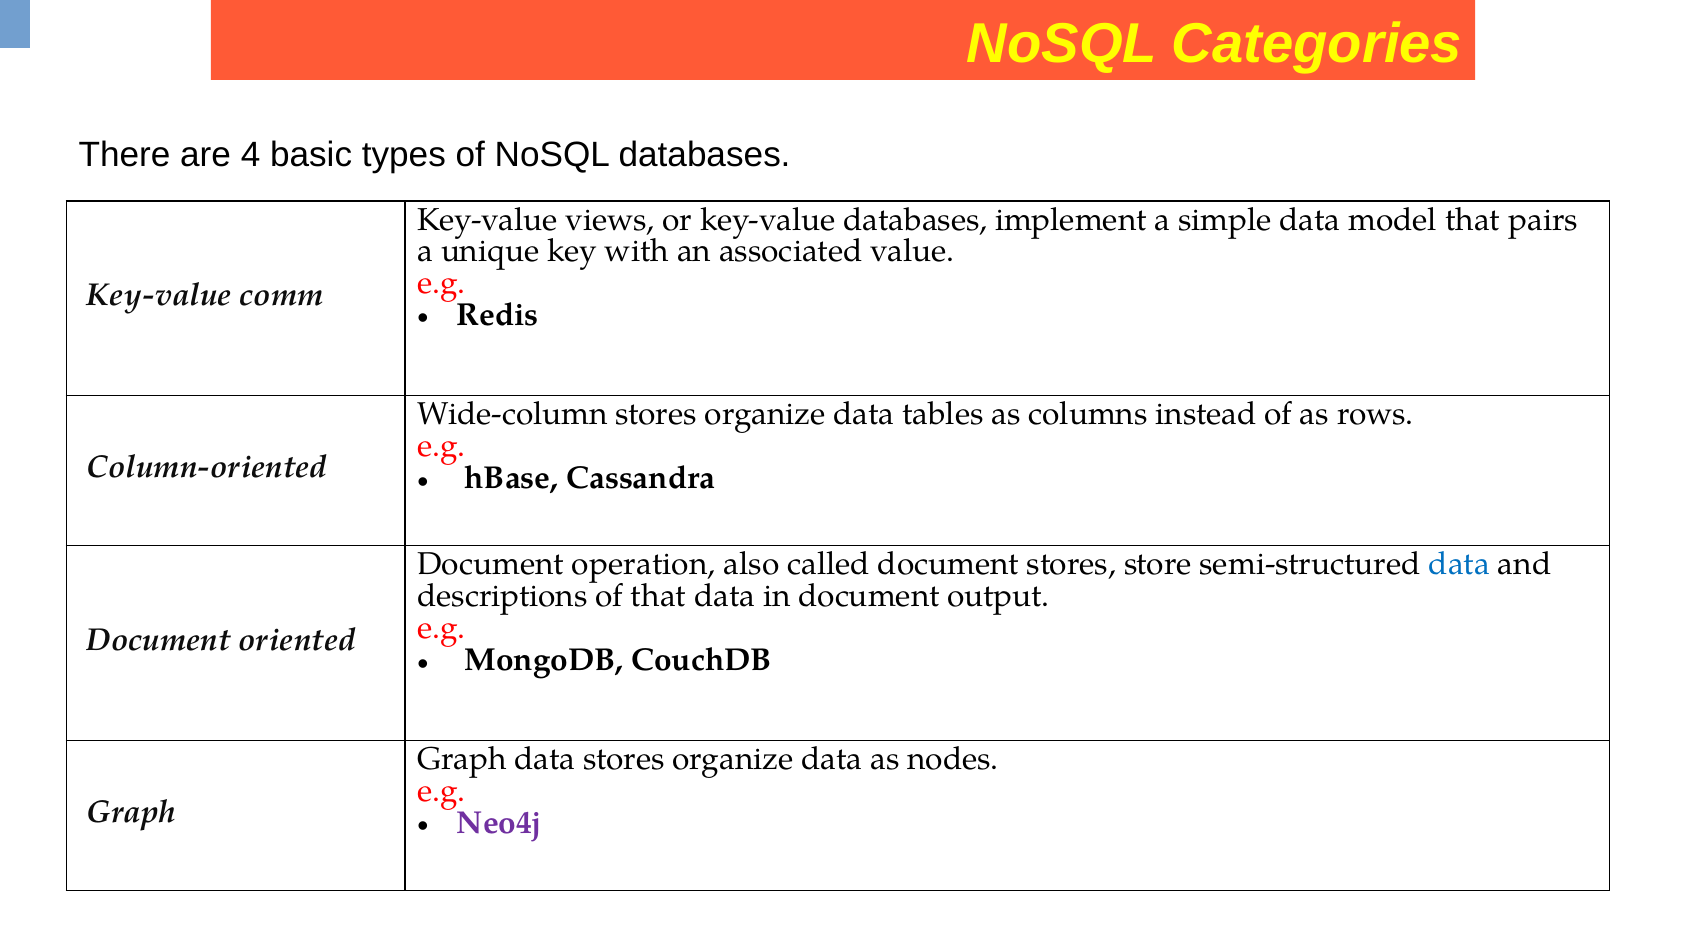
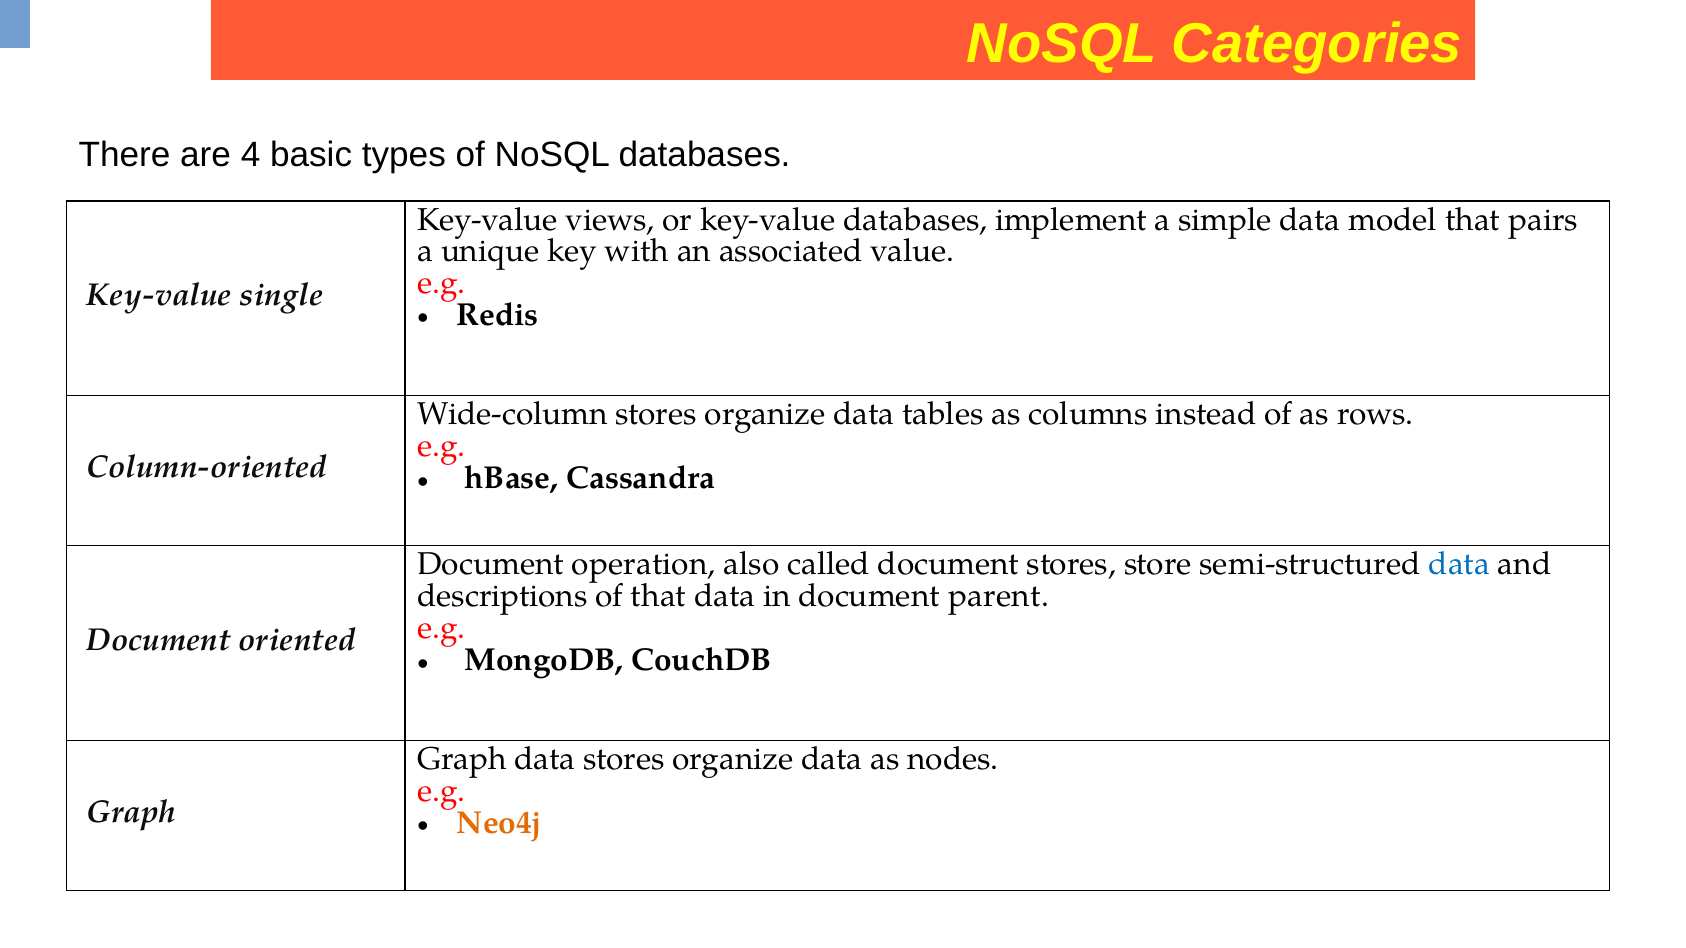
comm: comm -> single (282, 295)
output: output -> parent (999, 596)
Neo4j colour: purple -> orange (500, 823)
